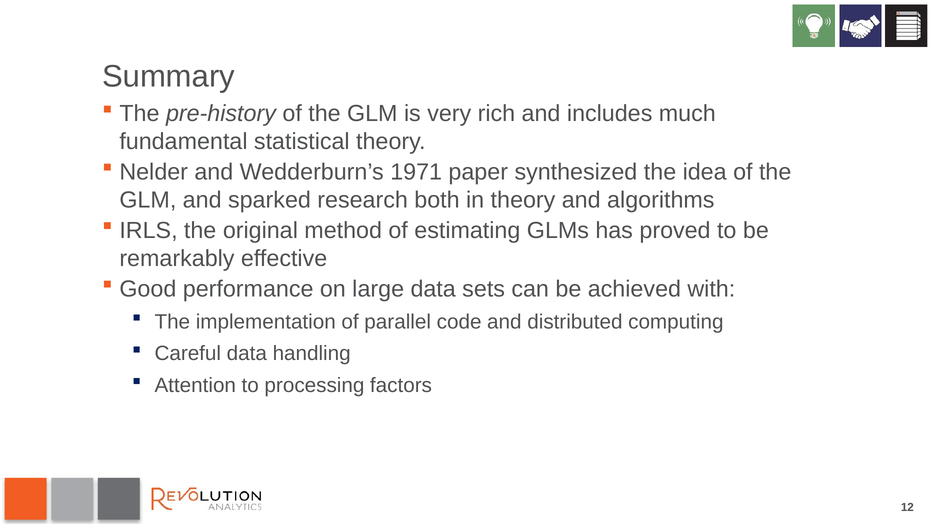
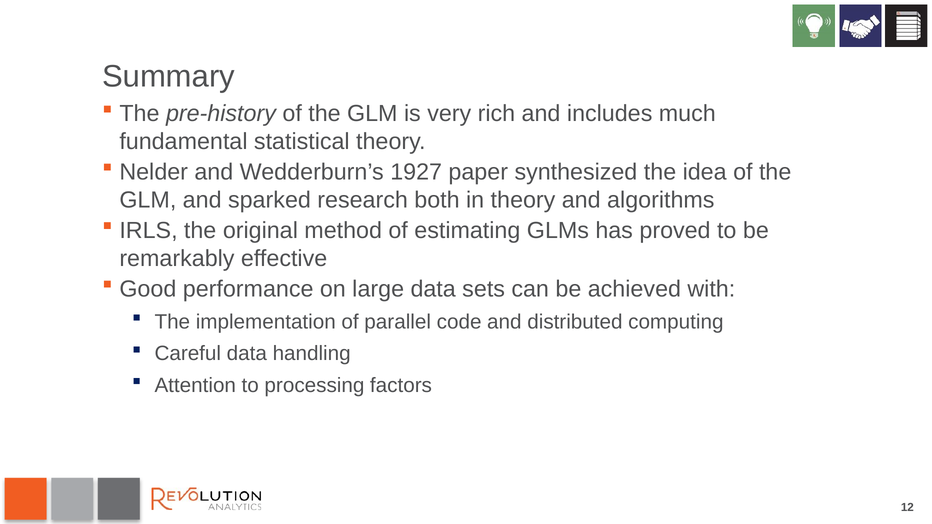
1971: 1971 -> 1927 (416, 172)
